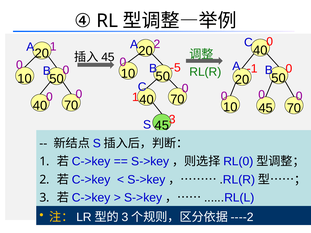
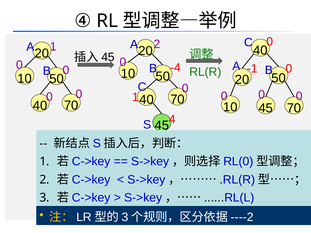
-5: -5 -> -4 (175, 68)
3: 3 -> 4 (172, 120)
